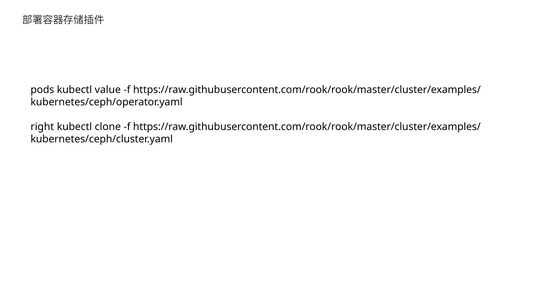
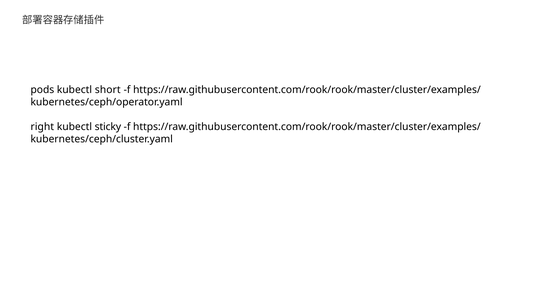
value: value -> short (108, 90)
clone: clone -> sticky (108, 127)
